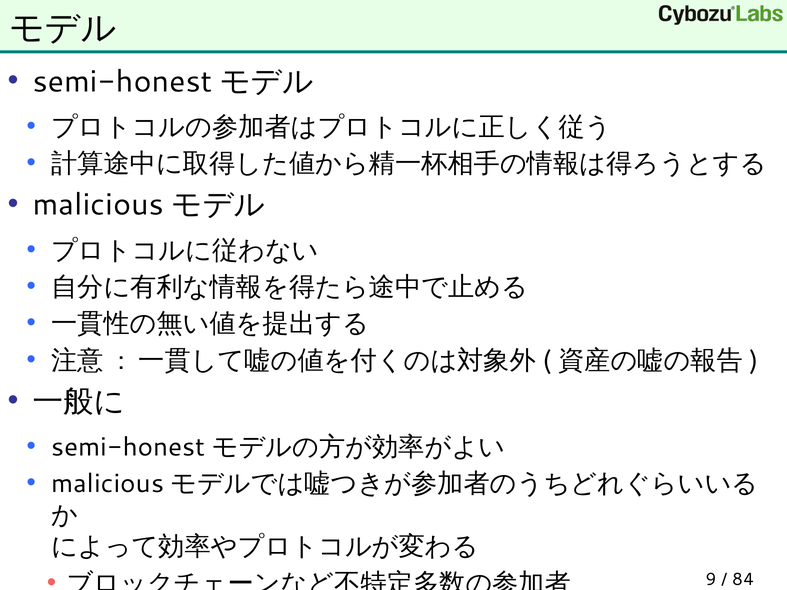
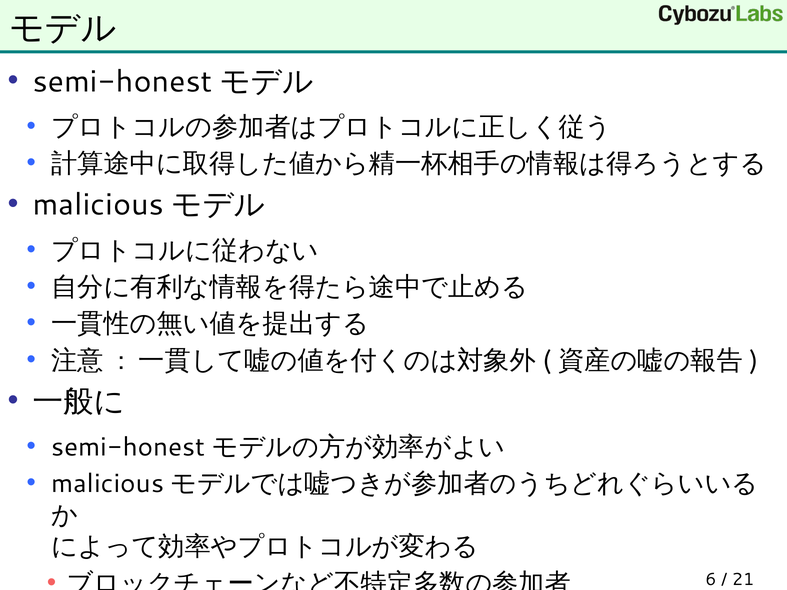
9: 9 -> 6 (711, 580)
84: 84 -> 21 (743, 580)
